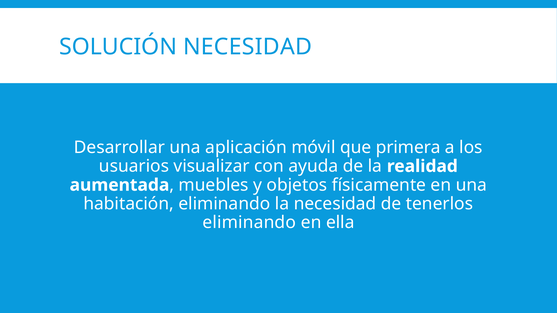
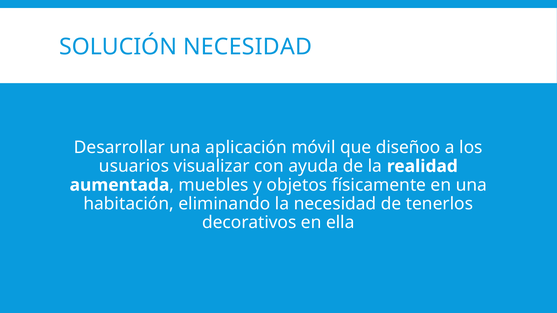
primera: primera -> diseñoo (408, 148)
eliminando: eliminando -> decorativos (249, 223)
